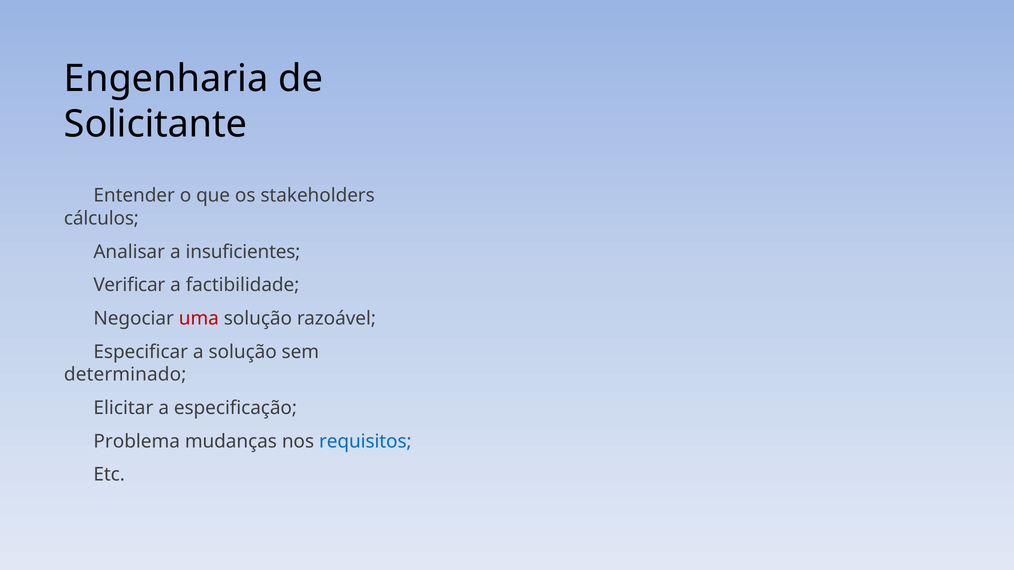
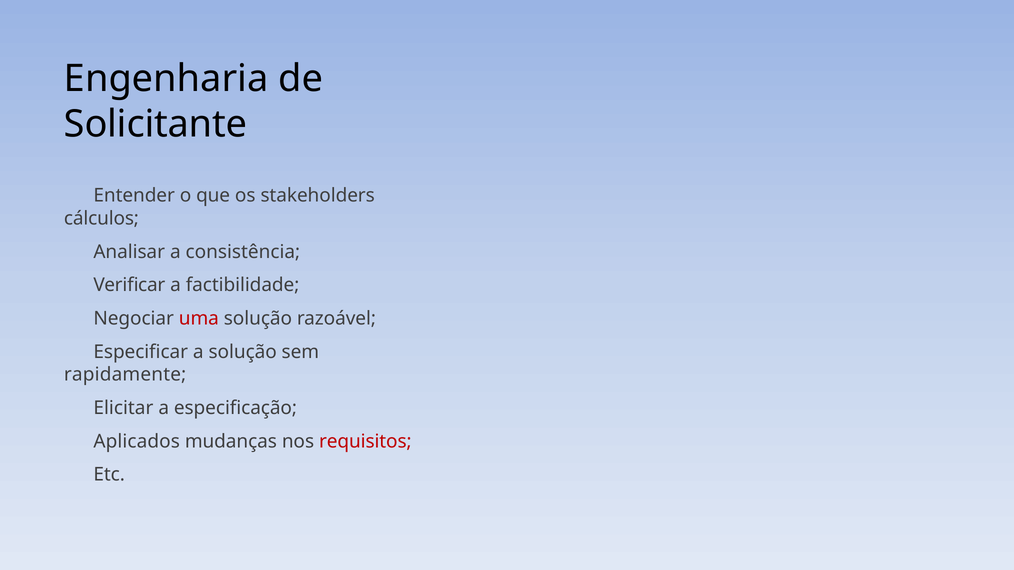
insuficientes: insuficientes -> consistência (243, 252)
determinado: determinado -> rapidamente (125, 375)
Problema: Problema -> Aplicados (137, 442)
requisitos colour: blue -> red (365, 442)
